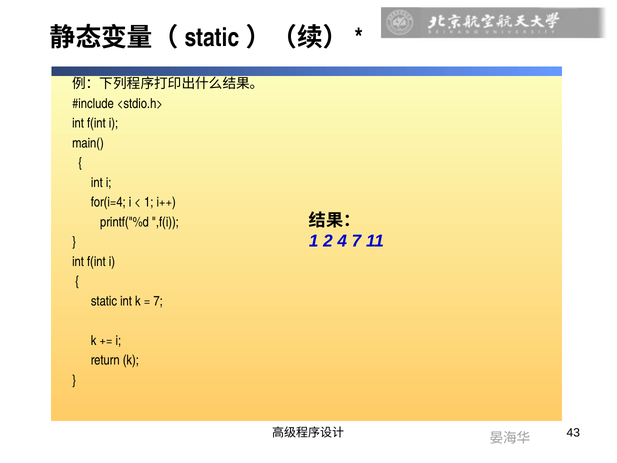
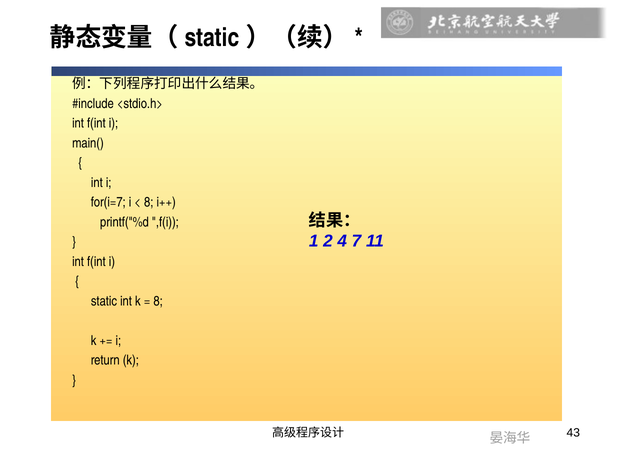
for(i=4: for(i=4 -> for(i=7 (108, 202)
1: 1 -> 8 (149, 202)
7: 7 -> 8 (158, 301)
